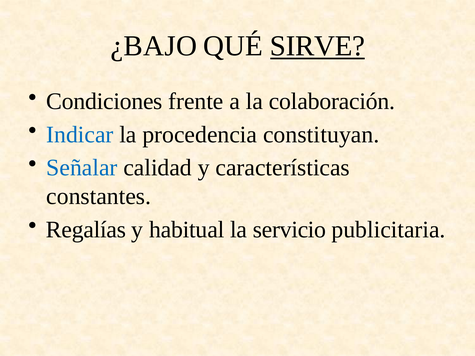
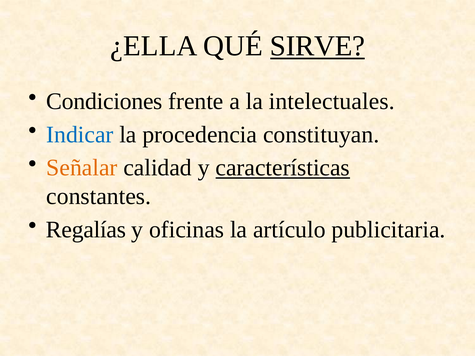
¿BAJO: ¿BAJO -> ¿ELLA (154, 46)
colaboración: colaboración -> intelectuales (332, 101)
Señalar colour: blue -> orange (82, 168)
características underline: none -> present (283, 168)
habitual: habitual -> oficinas (187, 230)
servicio: servicio -> artículo (289, 230)
